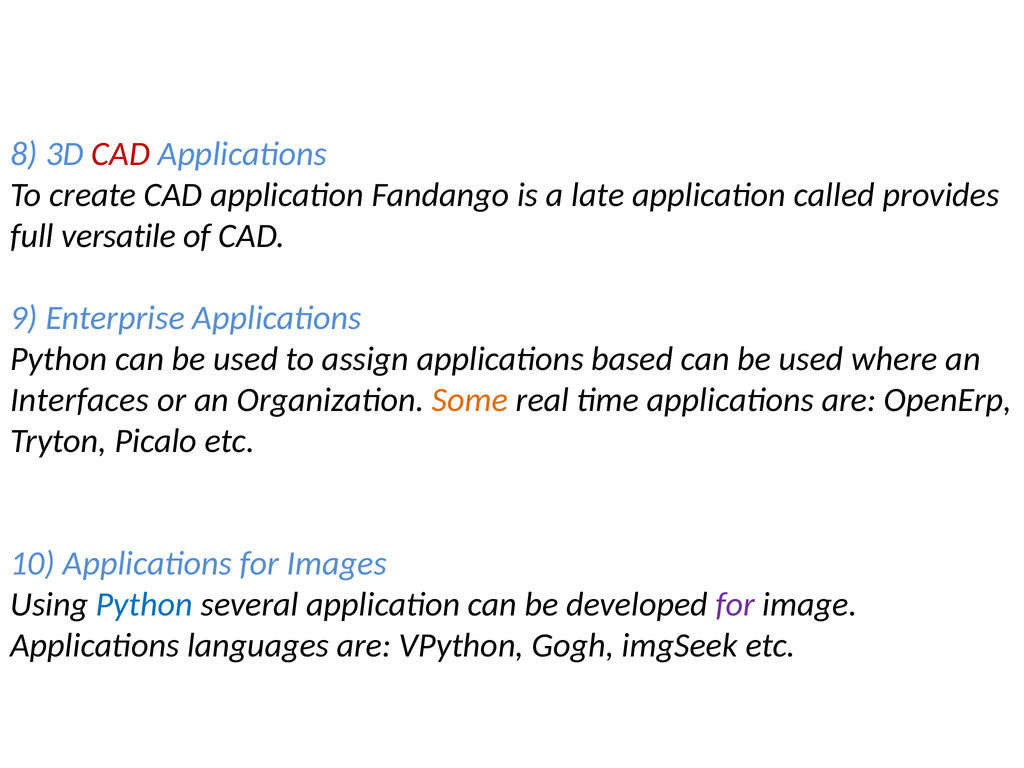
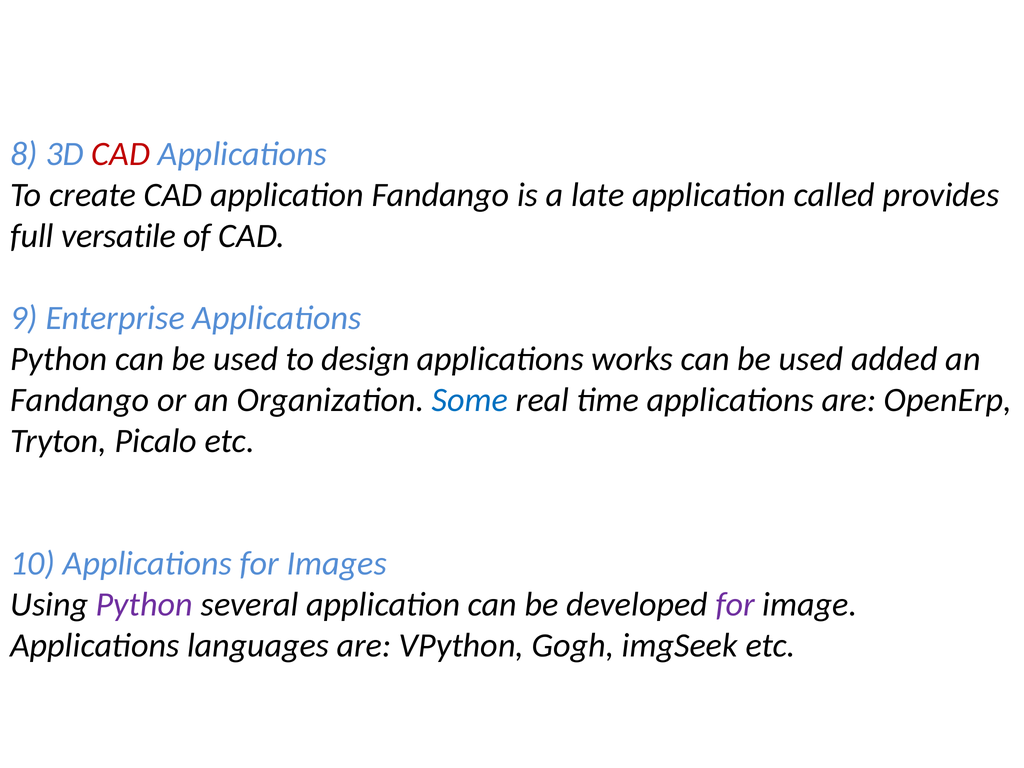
assign: assign -> design (366, 359)
based: based -> works (632, 359)
where: where -> added (895, 359)
Interfaces: Interfaces -> Fandango (80, 400)
Some colour: orange -> blue (470, 400)
Python colour: blue -> purple (144, 605)
